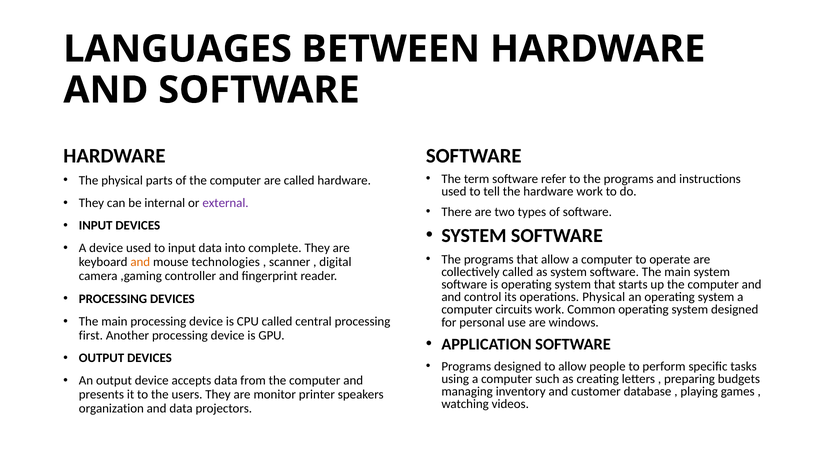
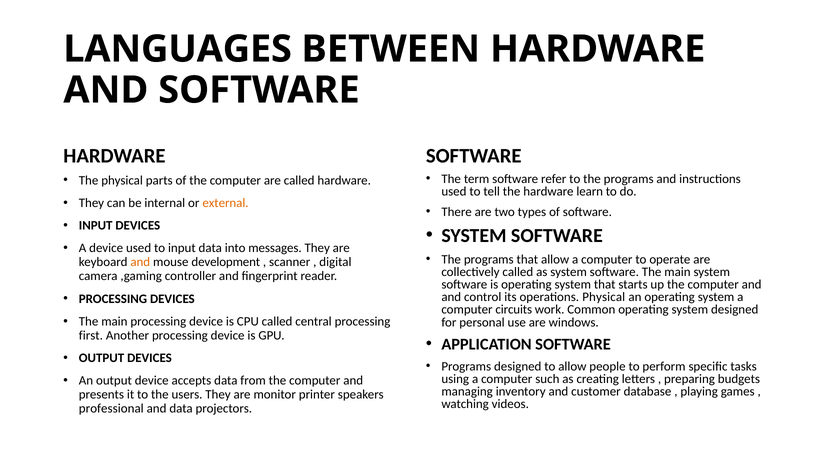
hardware work: work -> learn (590, 192)
external colour: purple -> orange (225, 203)
complete: complete -> messages (275, 248)
technologies: technologies -> development (226, 262)
organization: organization -> professional (111, 409)
